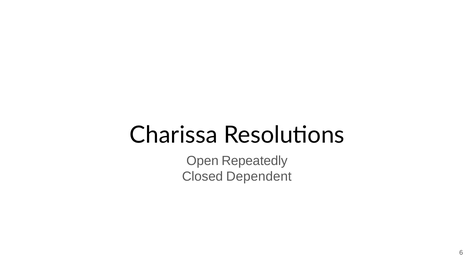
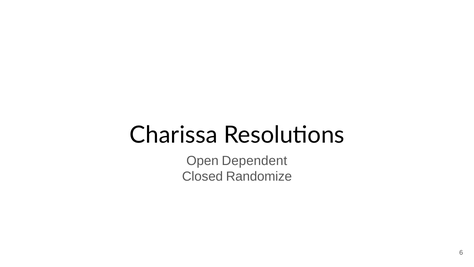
Repeatedly: Repeatedly -> Dependent (254, 160)
Dependent: Dependent -> Randomize (259, 176)
